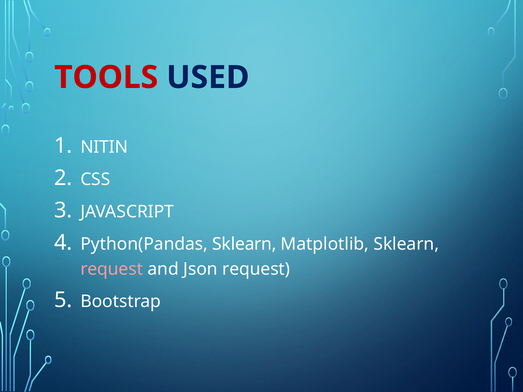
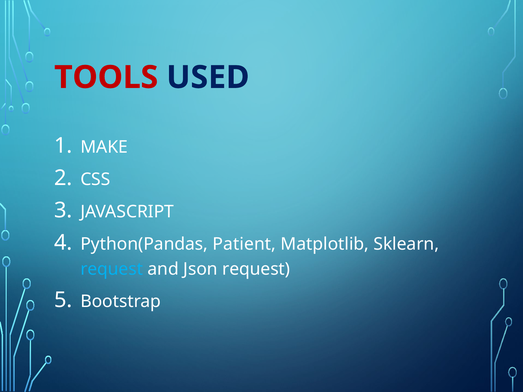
NITIN: NITIN -> MAKE (104, 147)
Python(Pandas Sklearn: Sklearn -> Patient (244, 244)
request colour: pink -> light blue (112, 269)
